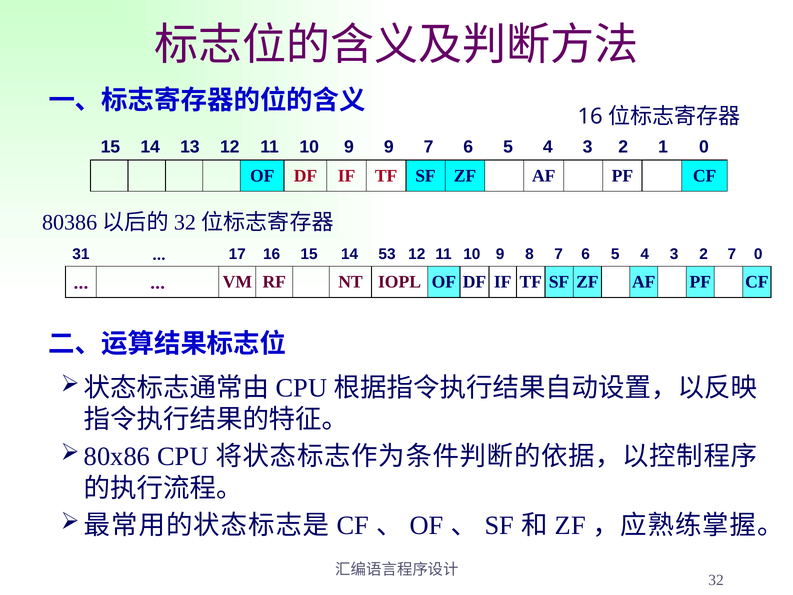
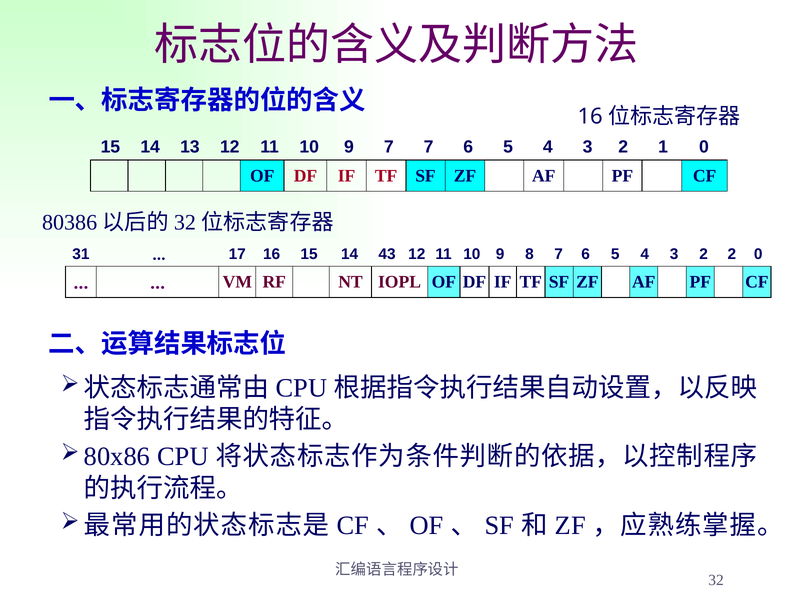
9 9: 9 -> 7 (389, 147)
53: 53 -> 43 (387, 254)
2 7: 7 -> 2 (732, 254)
